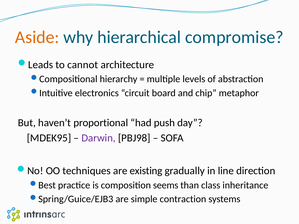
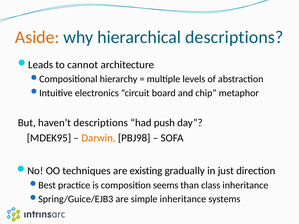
hierarchical compromise: compromise -> descriptions (234, 37)
haven’t proportional: proportional -> descriptions (101, 123)
Darwin colour: purple -> orange (99, 138)
line: line -> just (226, 171)
simple contraction: contraction -> inheritance (183, 199)
